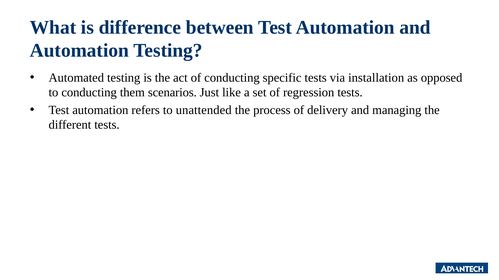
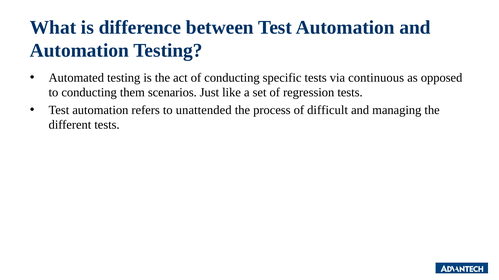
installation: installation -> continuous (376, 78)
delivery: delivery -> difficult (328, 110)
